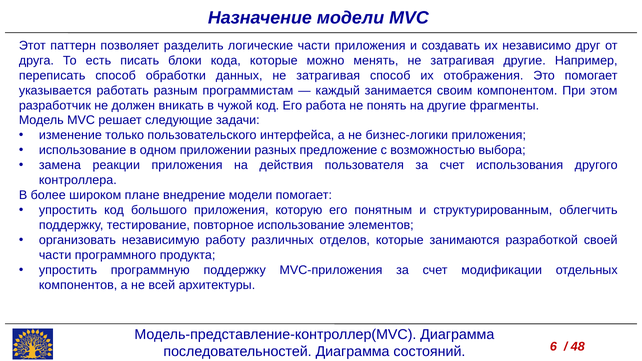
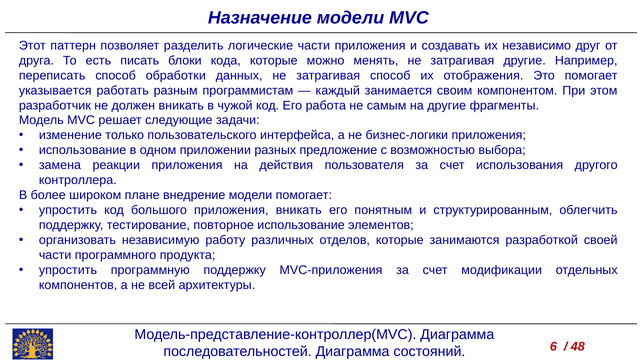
понять: понять -> самым (387, 105)
приложения которую: которую -> вникать (299, 210)
